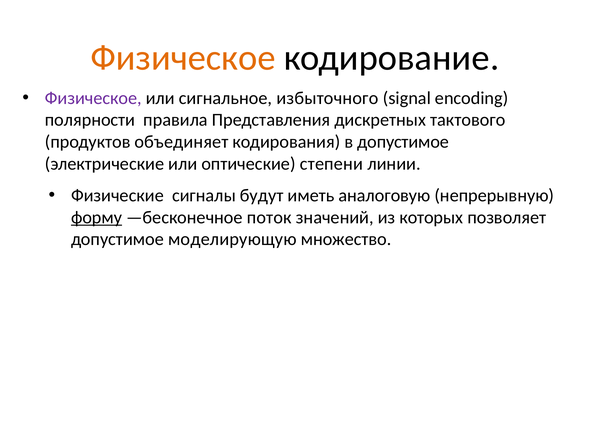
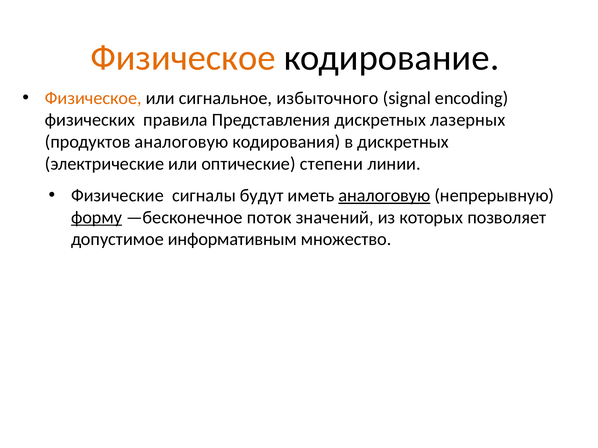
Физическое colour: purple -> orange (93, 98)
полярности: полярности -> физических (90, 120)
тактового: тактового -> лазерных (468, 120)
продуктов объединяет: объединяет -> аналоговую (181, 142)
в допустимое: допустимое -> дискретных (403, 142)
аналоговую underline: none -> present (384, 196)
моделирующую: моделирующую -> информативным (232, 240)
